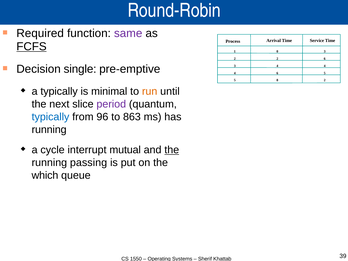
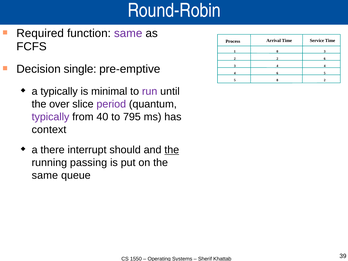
FCFS underline: present -> none (32, 47)
run colour: orange -> purple (150, 91)
next: next -> over (59, 104)
typically colour: blue -> purple (51, 117)
96: 96 -> 40 (102, 117)
863: 863 -> 795 (132, 117)
running: running -> context (49, 130)
cycle: cycle -> there (53, 150)
mutual: mutual -> should (125, 150)
which: which -> same (45, 175)
